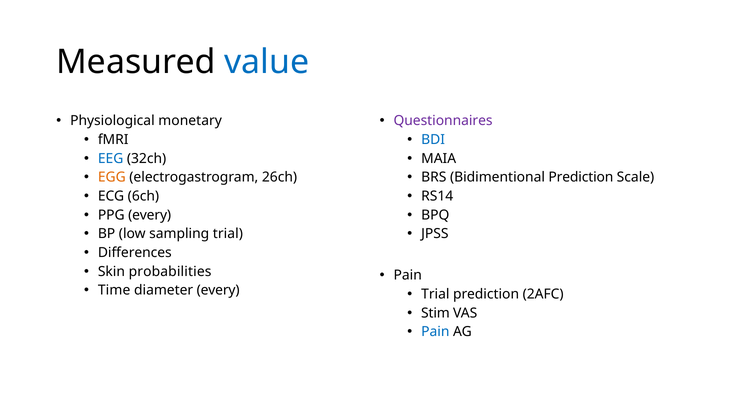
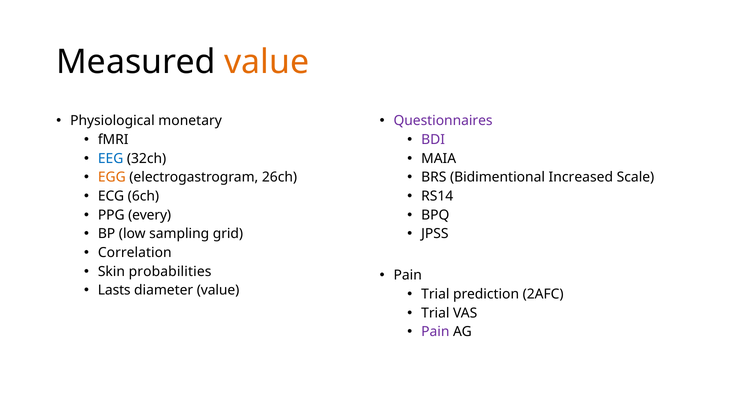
value colour: blue -> orange (267, 62)
BDI colour: blue -> purple (433, 140)
Bidimentional Prediction: Prediction -> Increased (581, 177)
sampling trial: trial -> grid (228, 234)
Differences: Differences -> Correlation (135, 252)
Time: Time -> Lasts (114, 290)
diameter every: every -> value (218, 290)
Stim: Stim -> Trial (435, 313)
Pain colour: blue -> purple (435, 332)
